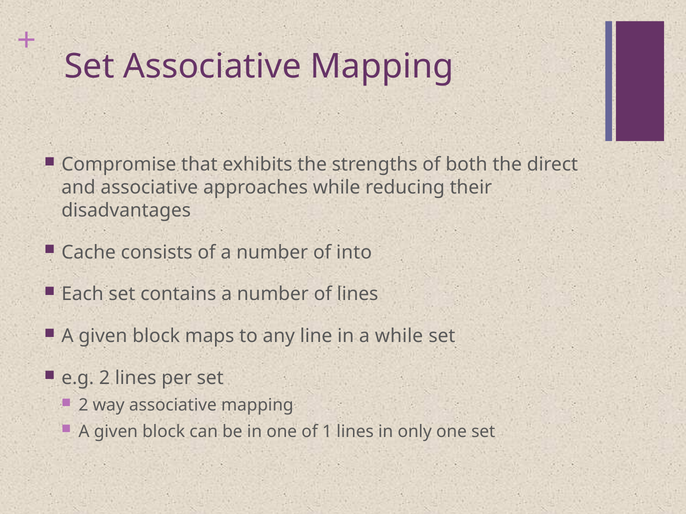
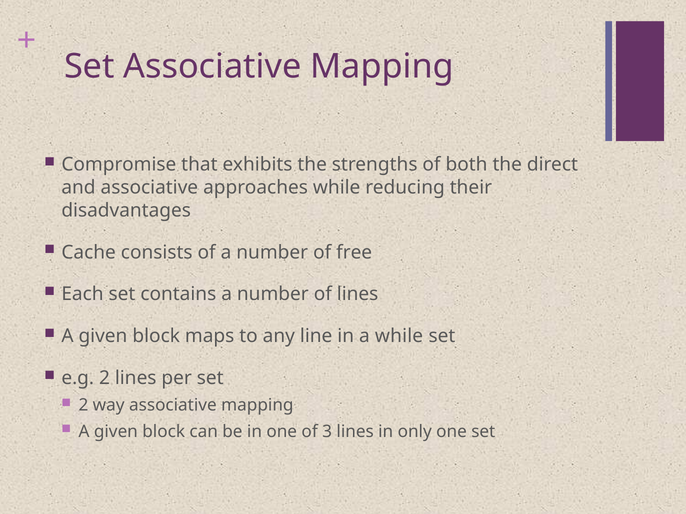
into: into -> free (354, 253)
1: 1 -> 3 (327, 432)
